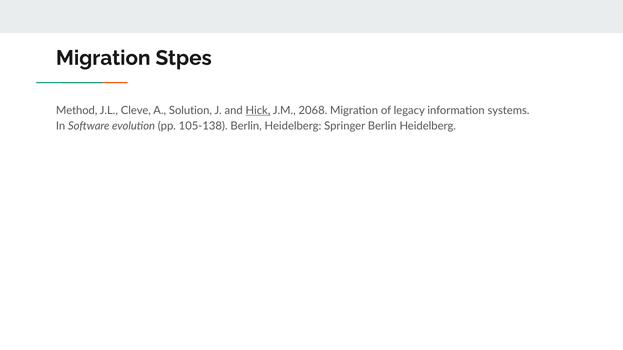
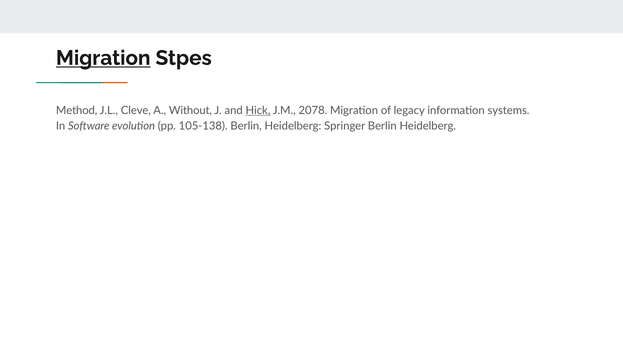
Migration underline: none -> present (103, 58)
Solution: Solution -> Without (190, 111)
2068: 2068 -> 2078 (313, 111)
